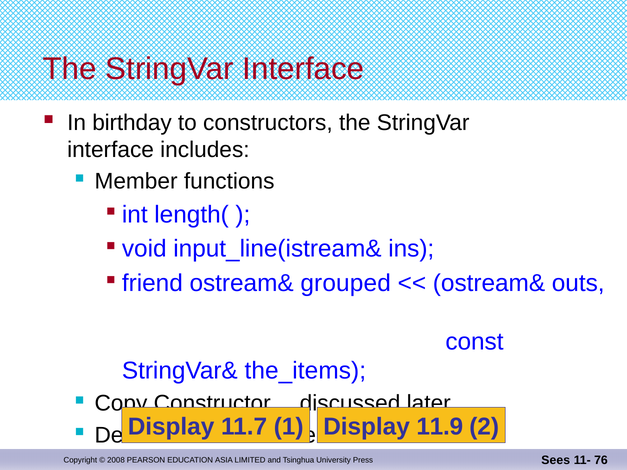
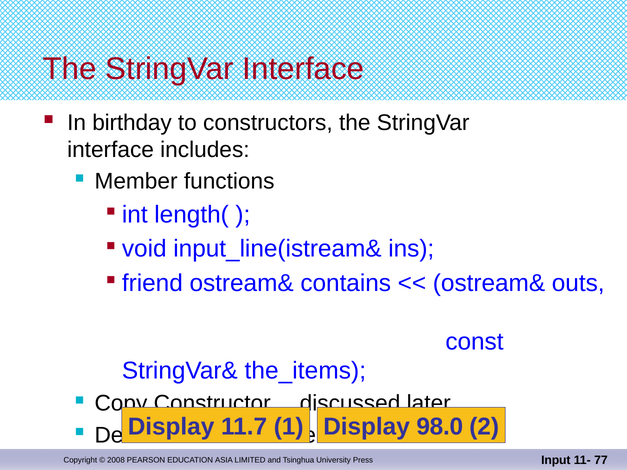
grouped: grouped -> contains (346, 283)
11.9: 11.9 -> 98.0 (440, 427)
Sees: Sees -> Input (556, 461)
76: 76 -> 77 (601, 461)
